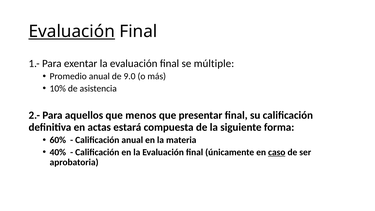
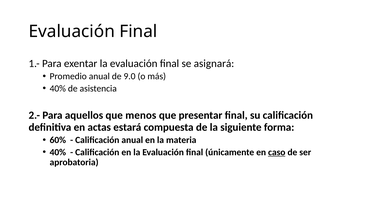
Evaluación underline: present -> none (72, 32)
múltiple: múltiple -> asignará (214, 63)
10%: 10% -> 40% (58, 88)
